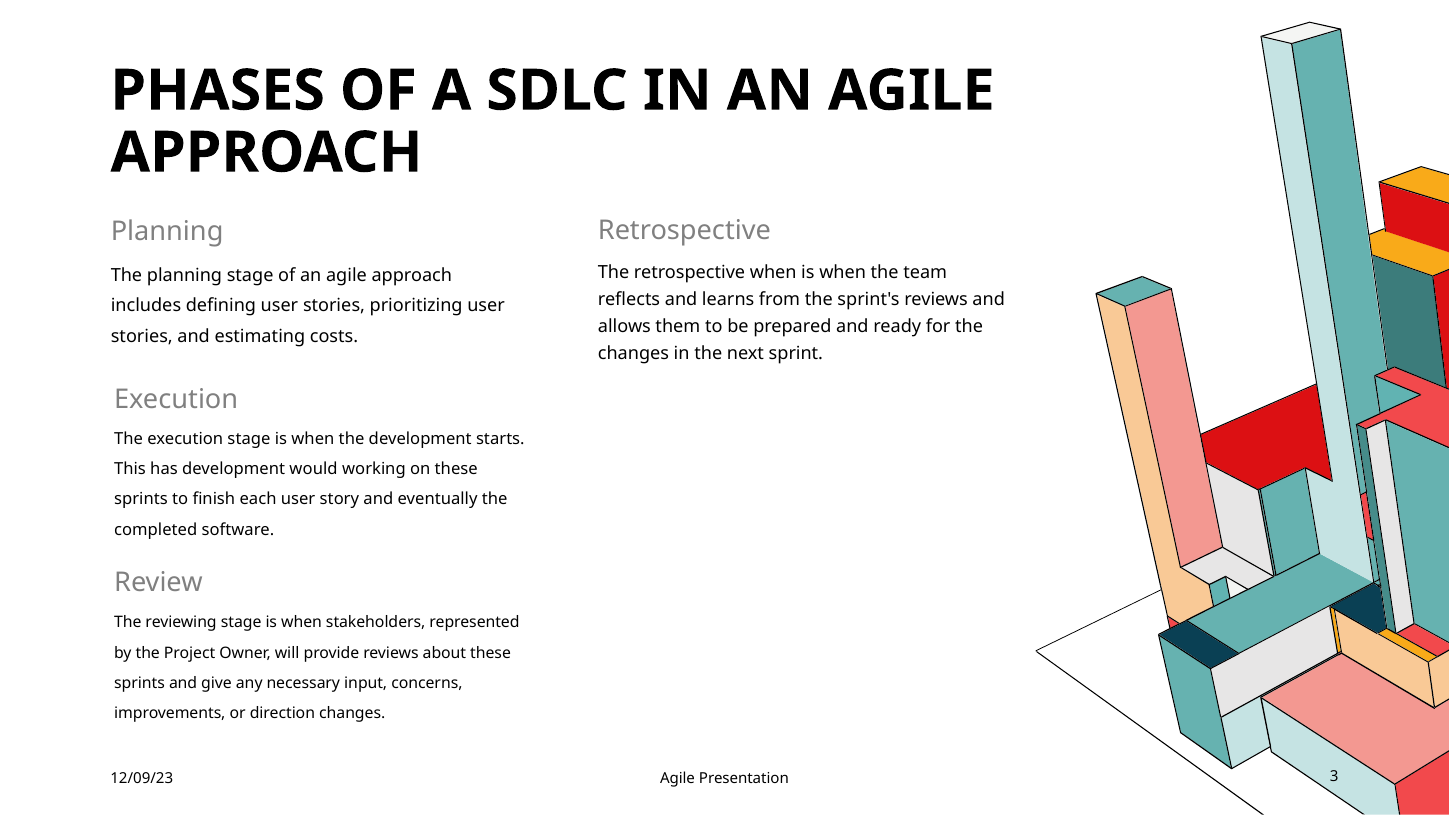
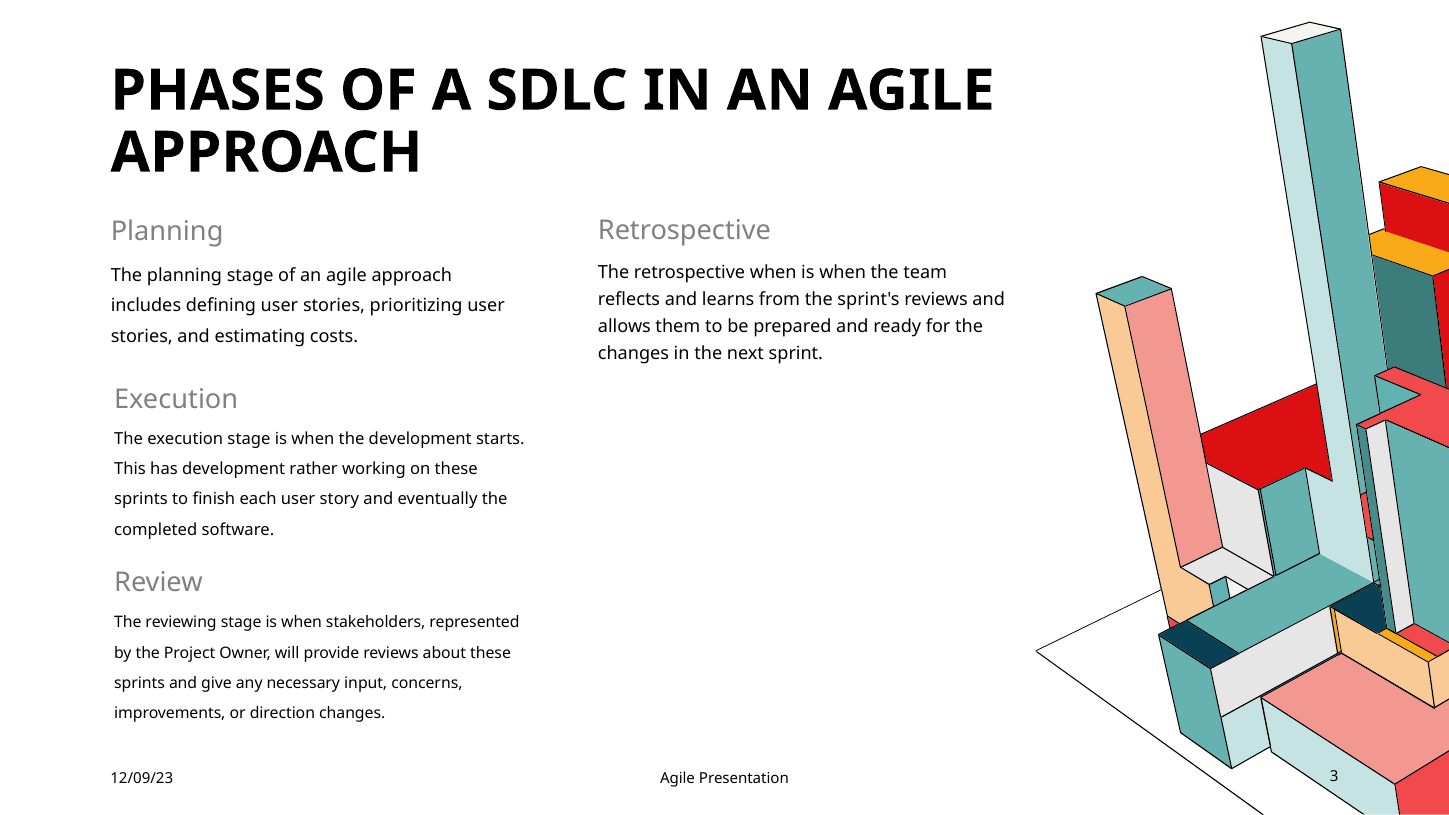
would: would -> rather (314, 469)
